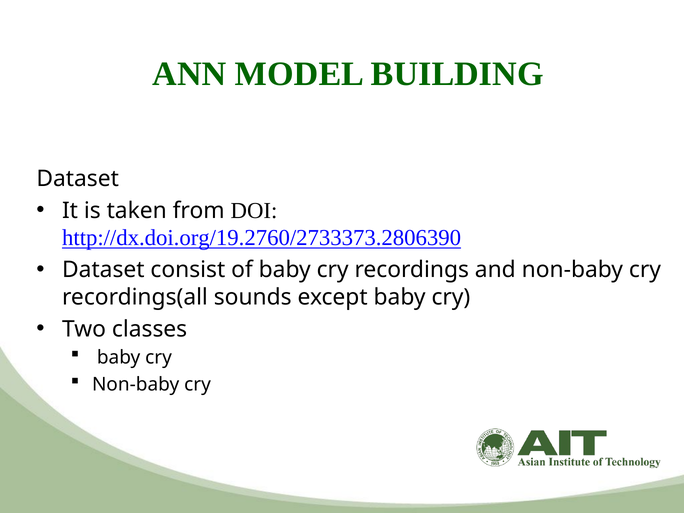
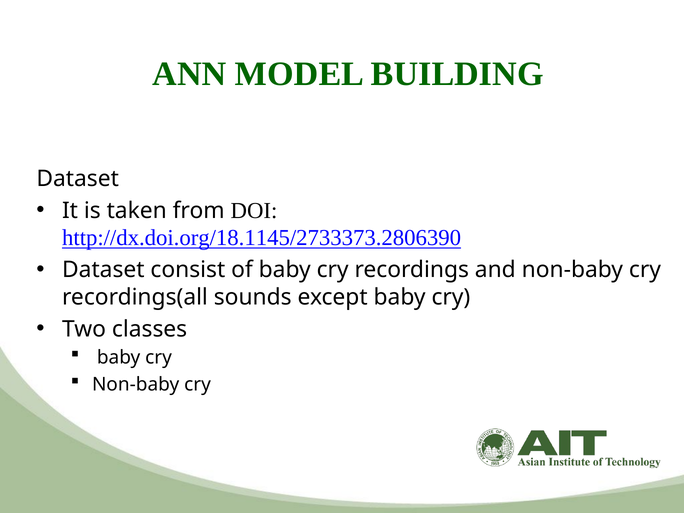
http://dx.doi.org/19.2760/2733373.2806390: http://dx.doi.org/19.2760/2733373.2806390 -> http://dx.doi.org/18.1145/2733373.2806390 (262, 238)
